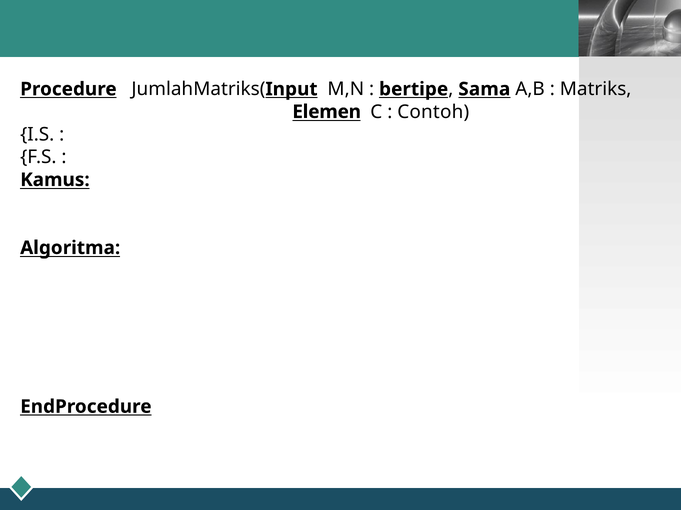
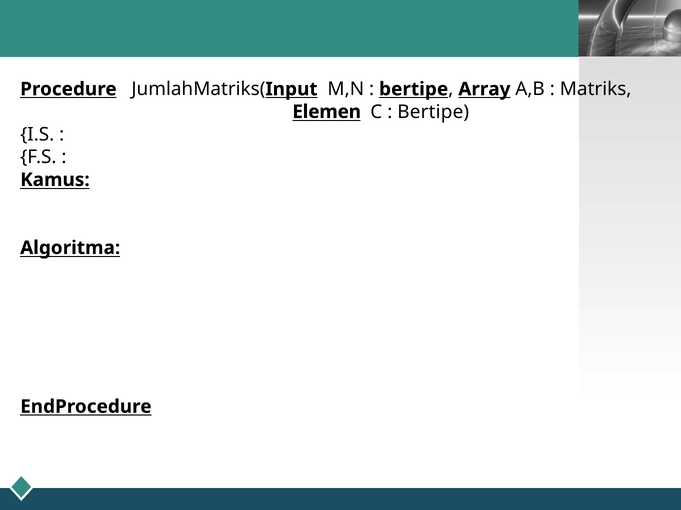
Sama: Sama -> Array (484, 89)
Contoh: Contoh -> Bertipe (433, 112)
